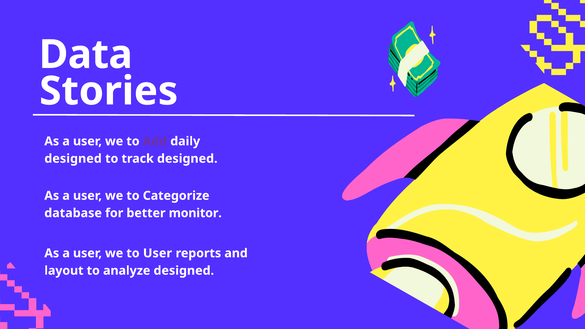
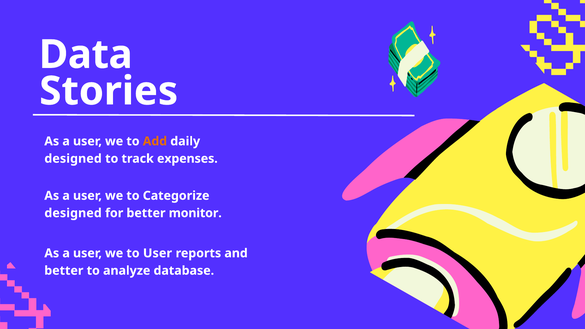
Add colour: purple -> orange (155, 141)
track designed: designed -> expenses (187, 159)
database: database -> designed (73, 213)
layout: layout -> better (64, 271)
analyze designed: designed -> database (184, 271)
